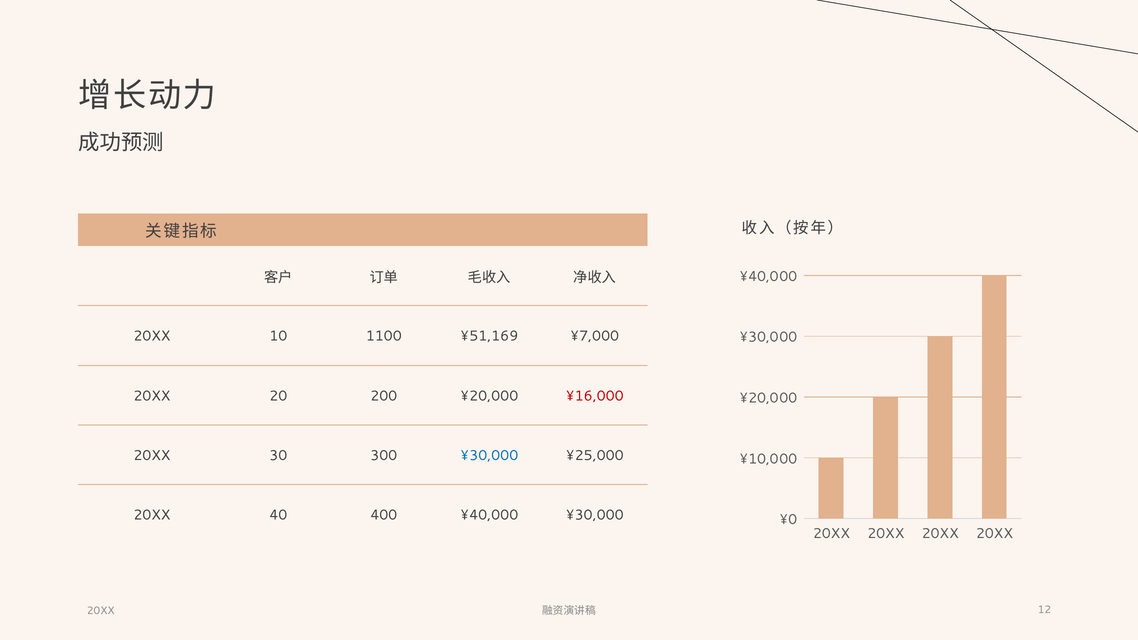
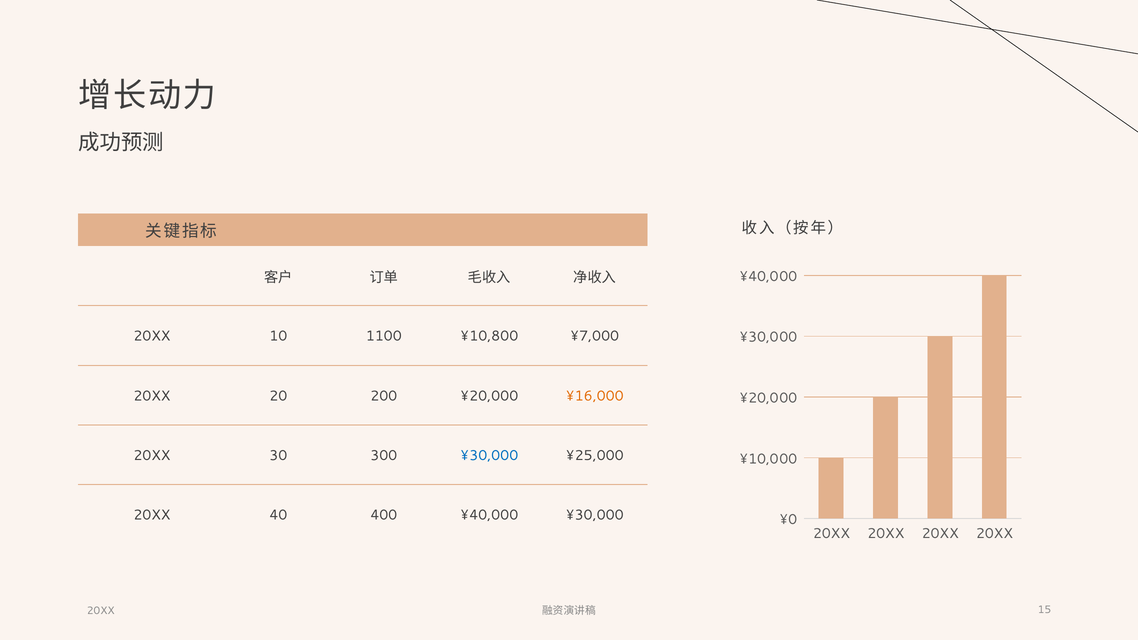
¥51,169: ¥51,169 -> ¥10,800 (489, 336)
¥16,000 colour: red -> orange (595, 396)
12: 12 -> 15 (1044, 610)
